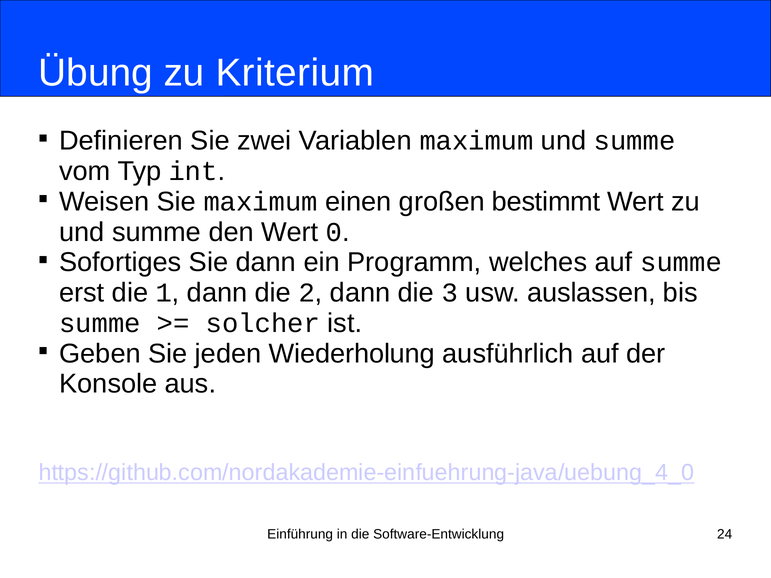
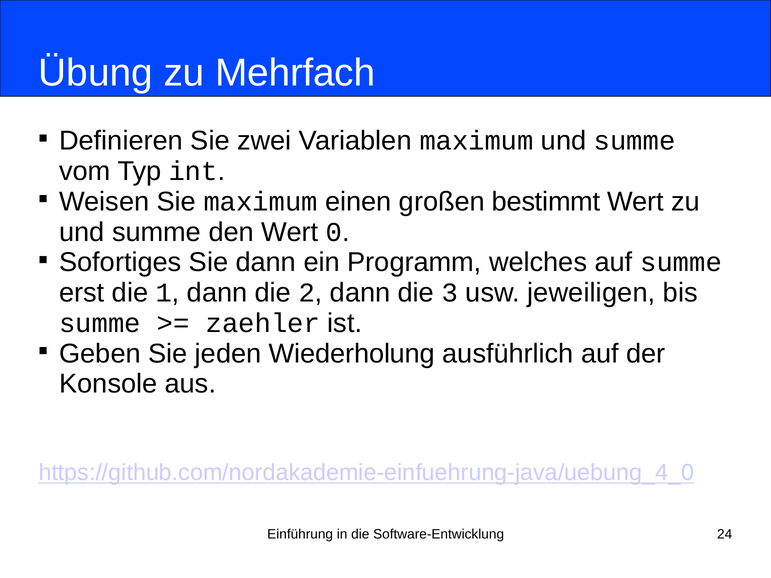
Kriterium: Kriterium -> Mehrfach (295, 73)
auslassen: auslassen -> jeweiligen (591, 293)
solcher: solcher -> zaehler (263, 323)
